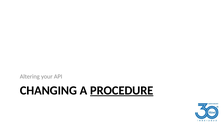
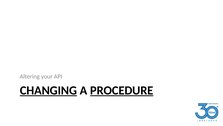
CHANGING underline: none -> present (48, 90)
